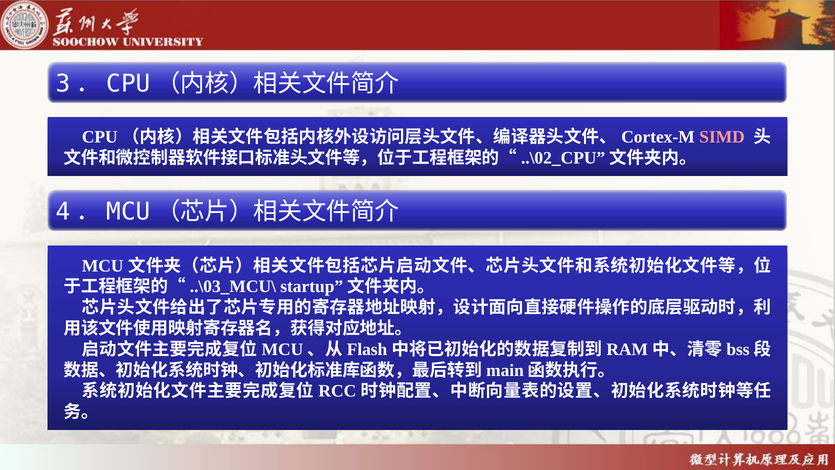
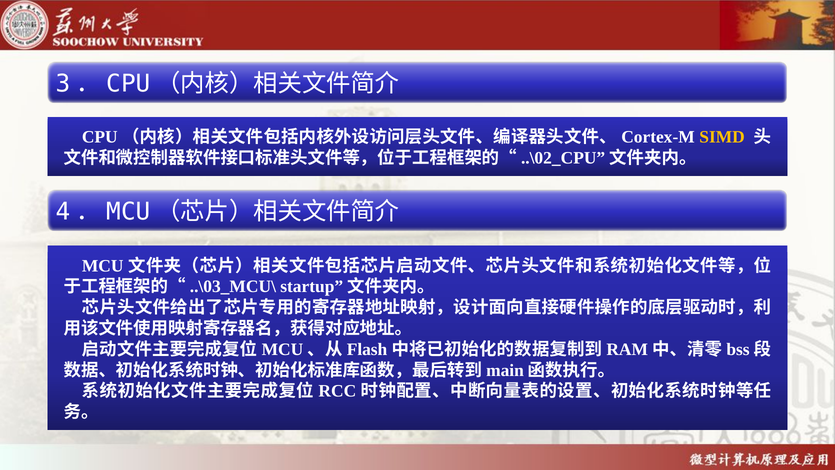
SIMD colour: pink -> yellow (722, 137)
